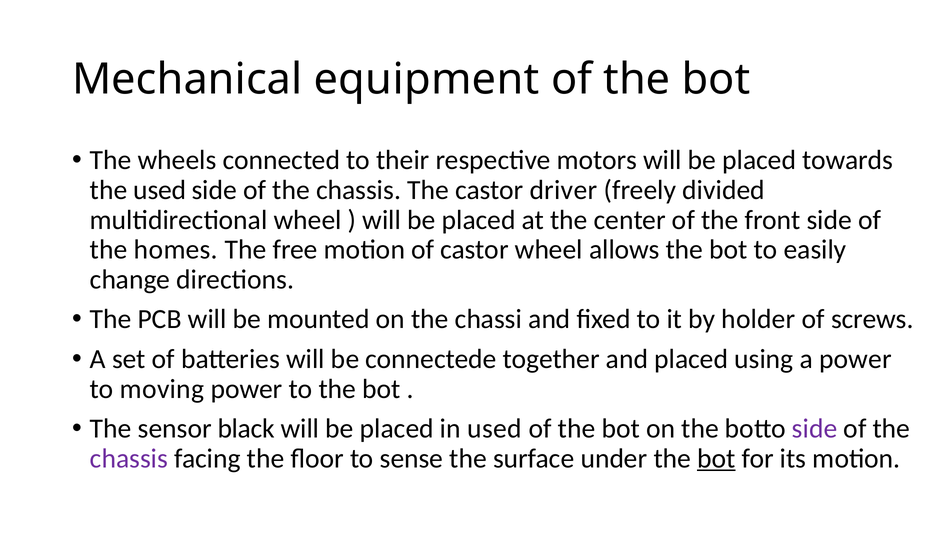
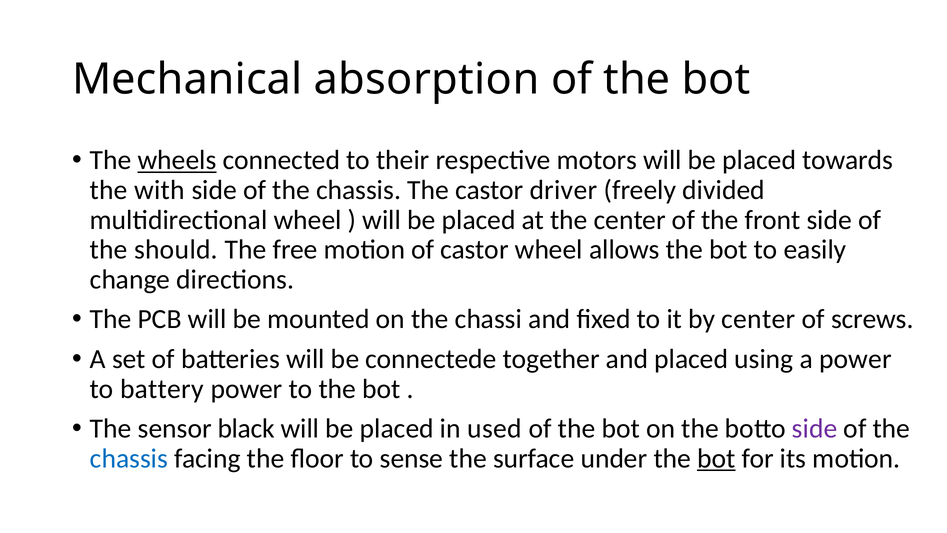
equipment: equipment -> absorption (427, 80)
wheels underline: none -> present (177, 160)
the used: used -> with (159, 190)
homes: homes -> should (176, 250)
by holder: holder -> center (758, 319)
moving: moving -> battery (162, 389)
chassis colour: purple -> blue (129, 458)
